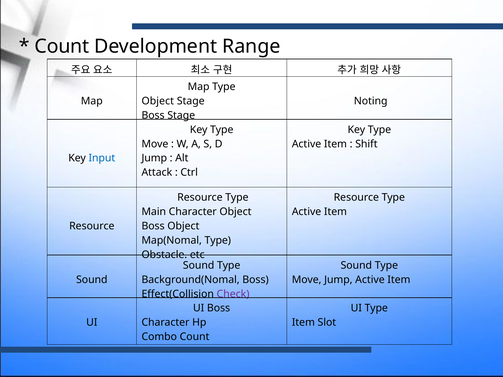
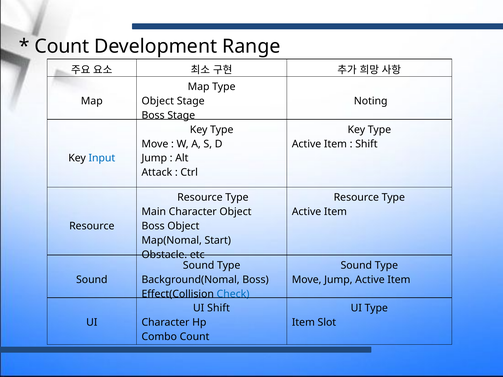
Map(Nomal Type: Type -> Start (218, 241)
Check colour: purple -> blue (233, 294)
UI Boss: Boss -> Shift (219, 308)
